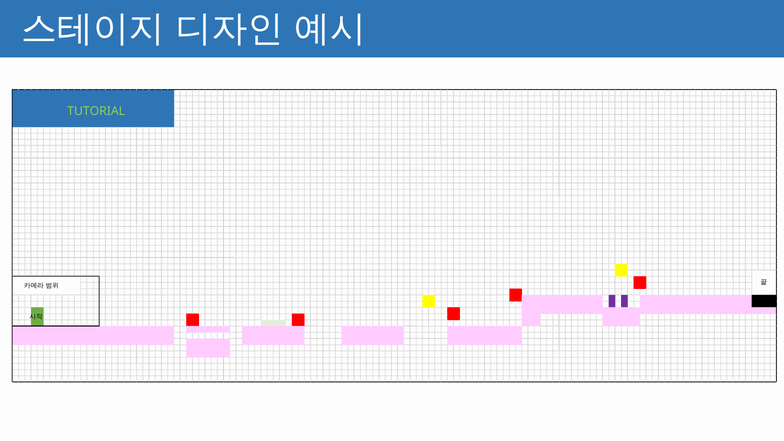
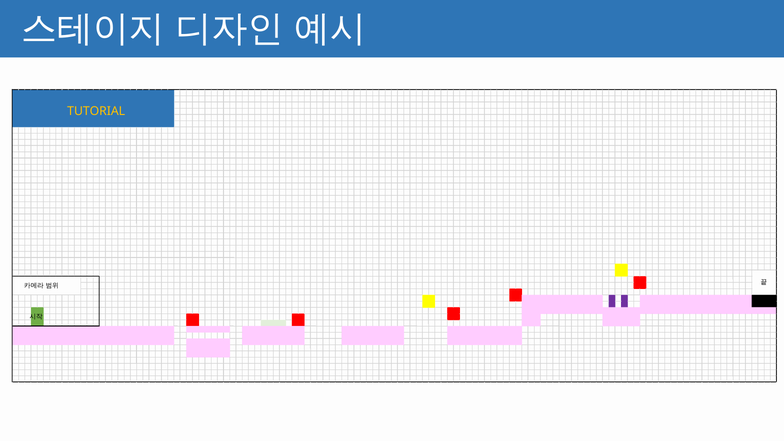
TUTORIAL colour: light green -> yellow (96, 111)
